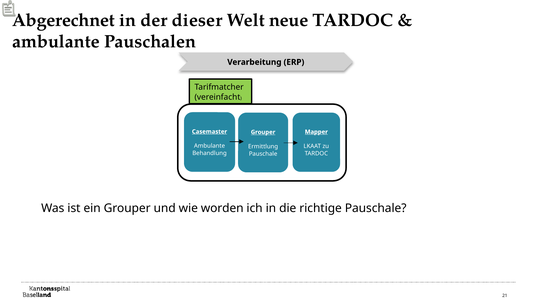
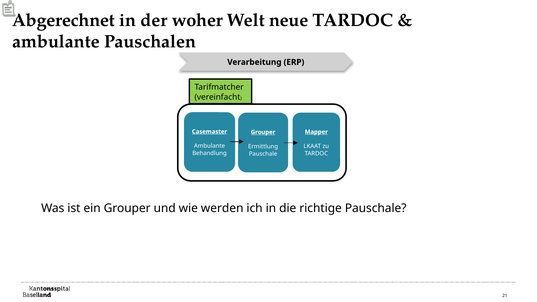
dieser: dieser -> woher (197, 20)
worden: worden -> werden (222, 208)
